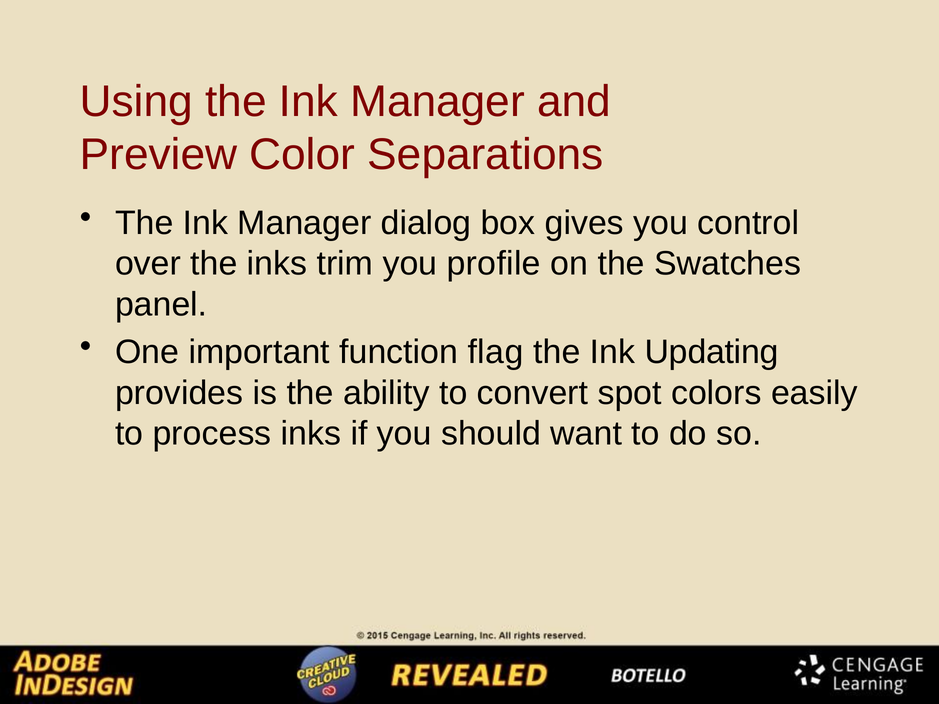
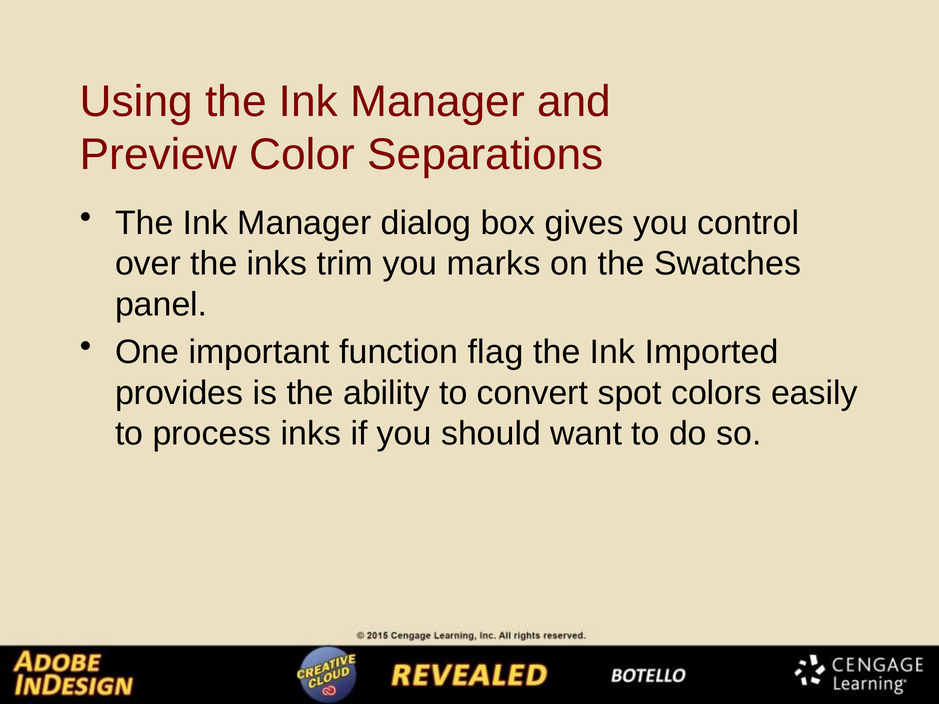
profile: profile -> marks (494, 264)
Updating: Updating -> Imported (712, 352)
